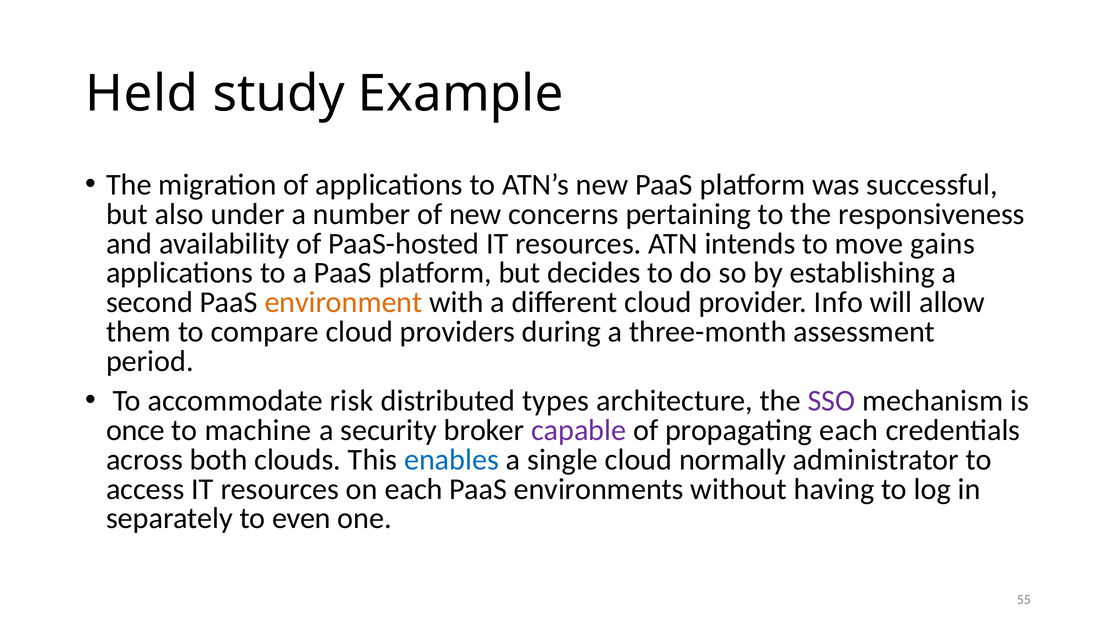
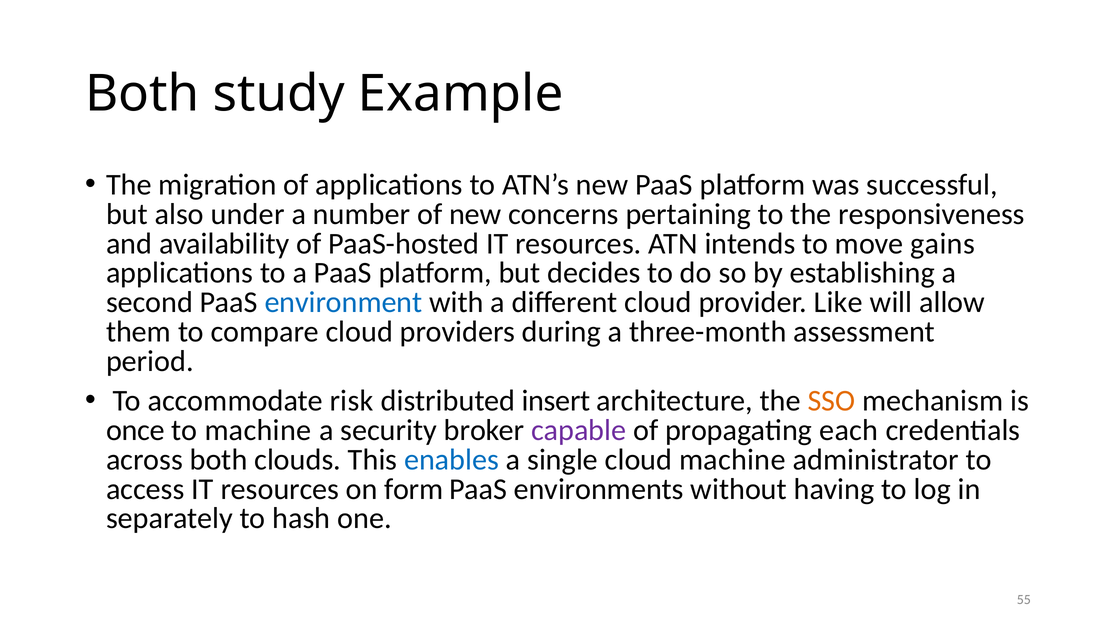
Held: Held -> Both (142, 94)
environment colour: orange -> blue (343, 302)
Info: Info -> Like (838, 302)
types: types -> insert (556, 401)
SSO colour: purple -> orange (831, 401)
cloud normally: normally -> machine (732, 460)
on each: each -> form (414, 489)
even: even -> hash (301, 518)
